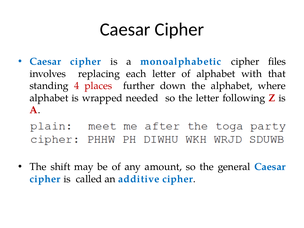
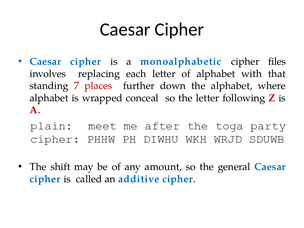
4: 4 -> 7 (77, 86)
needed: needed -> conceal (142, 98)
